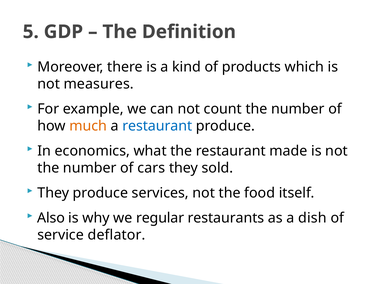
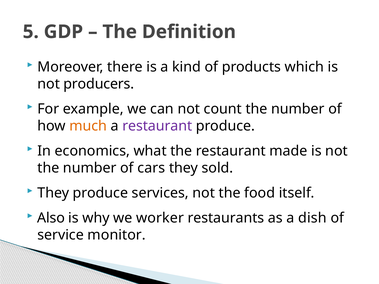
measures: measures -> producers (99, 84)
restaurant colour: blue -> purple (157, 126)
regular: regular -> worker (160, 218)
deflator: deflator -> monitor (117, 235)
